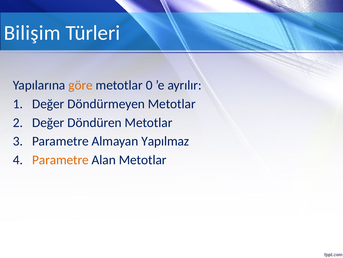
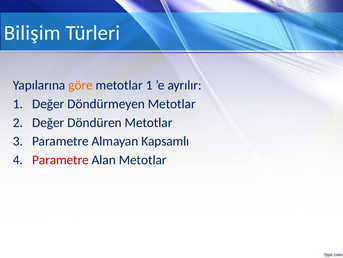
metotlar 0: 0 -> 1 (149, 85)
Yapılmaz: Yapılmaz -> Kapsamlı (165, 141)
Parametre colour: orange -> red (60, 160)
